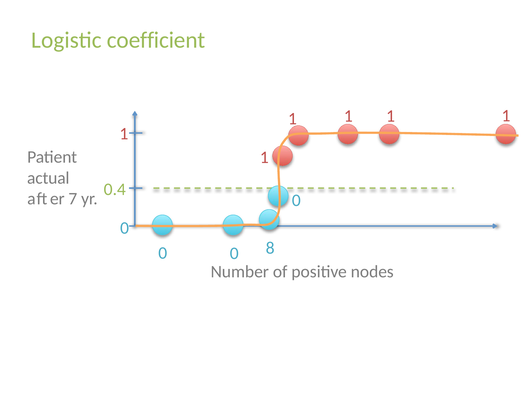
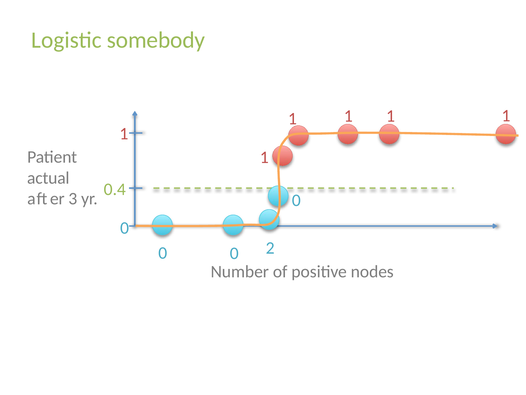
coefficient: coefficient -> somebody (156, 40)
7: 7 -> 3 (73, 199)
8: 8 -> 2 (270, 248)
